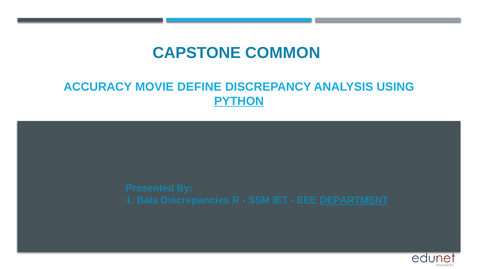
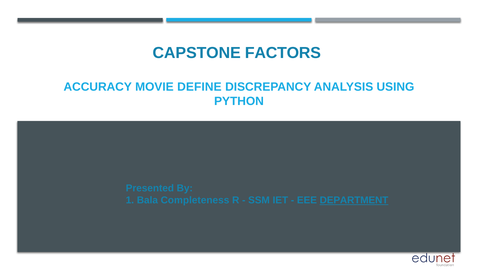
COMMON: COMMON -> FACTORS (283, 53)
PYTHON underline: present -> none (239, 101)
Discrepancies: Discrepancies -> Completeness (195, 200)
